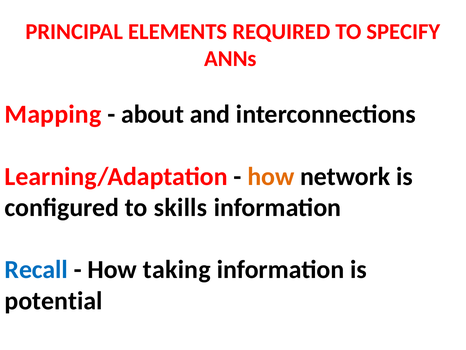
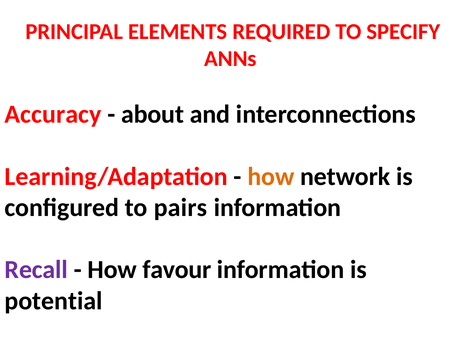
Mapping: Mapping -> Accuracy (53, 114)
skills: skills -> pairs (181, 207)
Recall colour: blue -> purple (36, 269)
taking: taking -> favour (177, 269)
